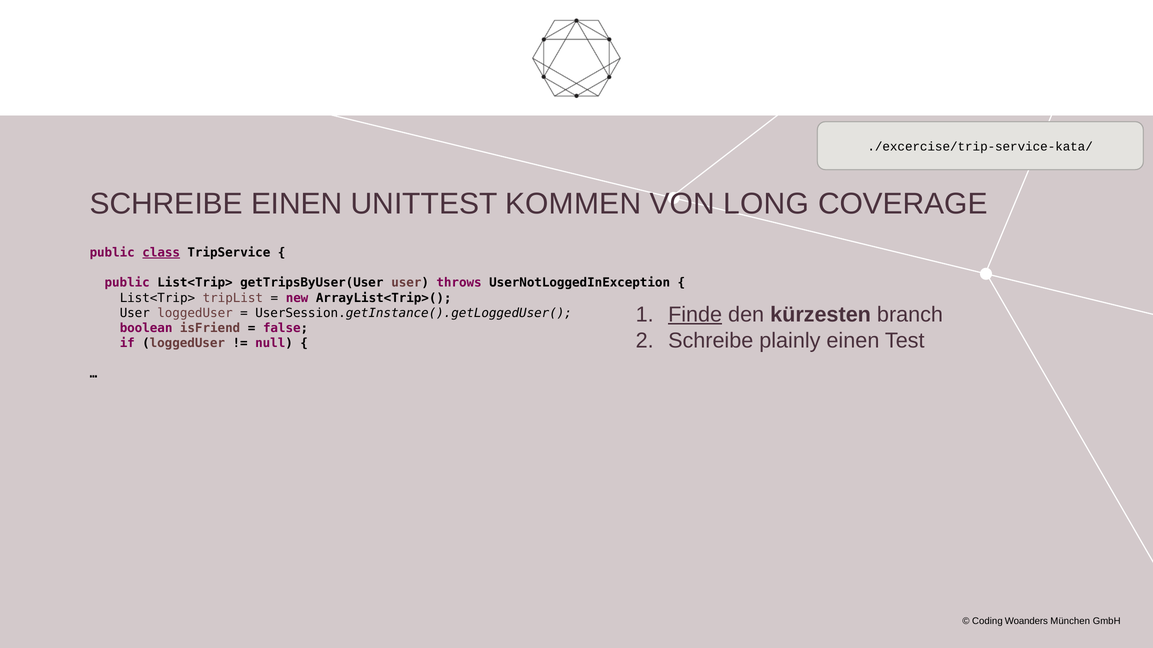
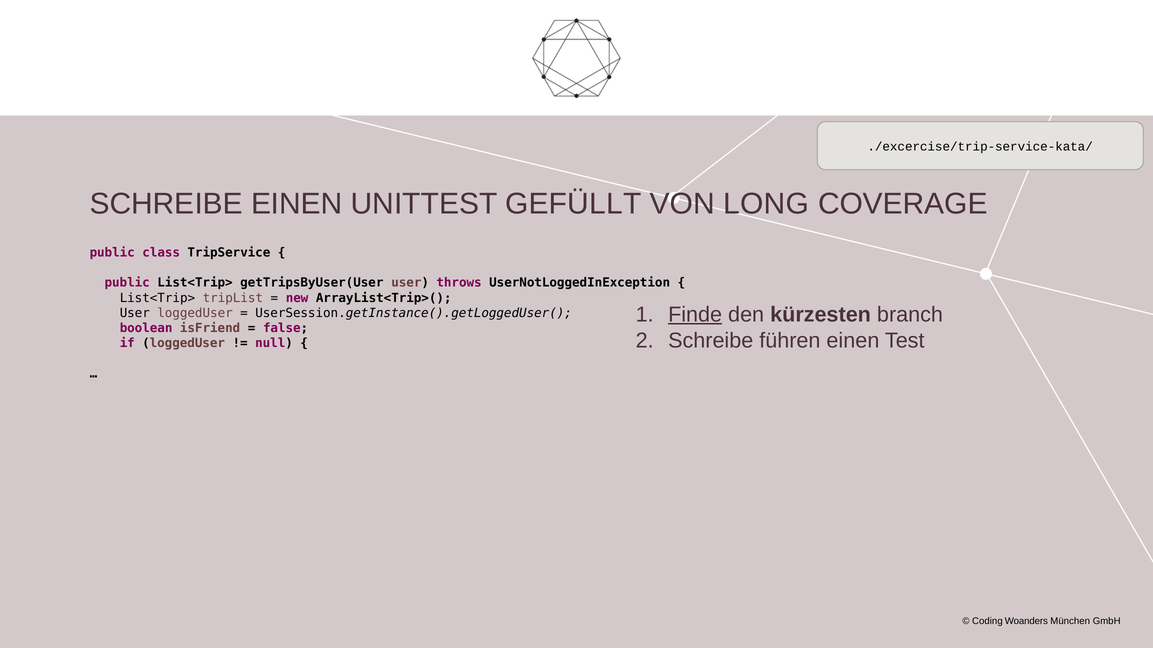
KOMMEN: KOMMEN -> GEFÜLLT (573, 204)
class underline: present -> none (161, 253)
plainly: plainly -> führen (790, 341)
